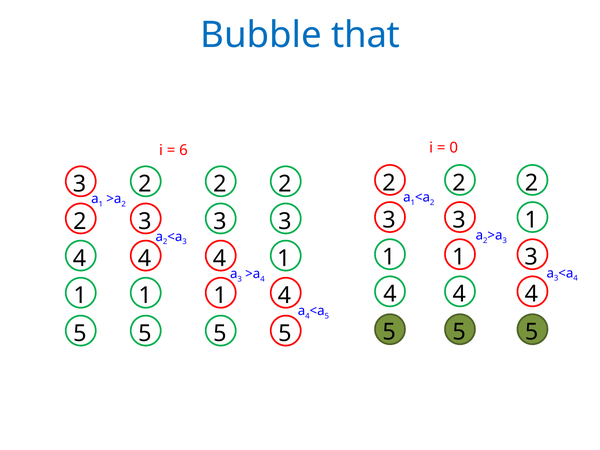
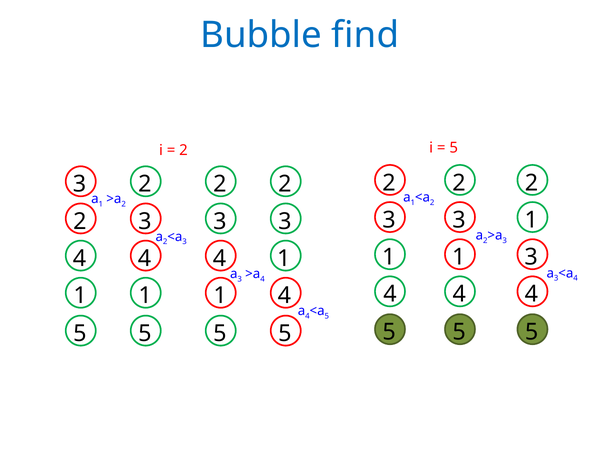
that: that -> find (365, 35)
6: 6 -> 2 (184, 150)
0: 0 -> 5 (454, 148)
